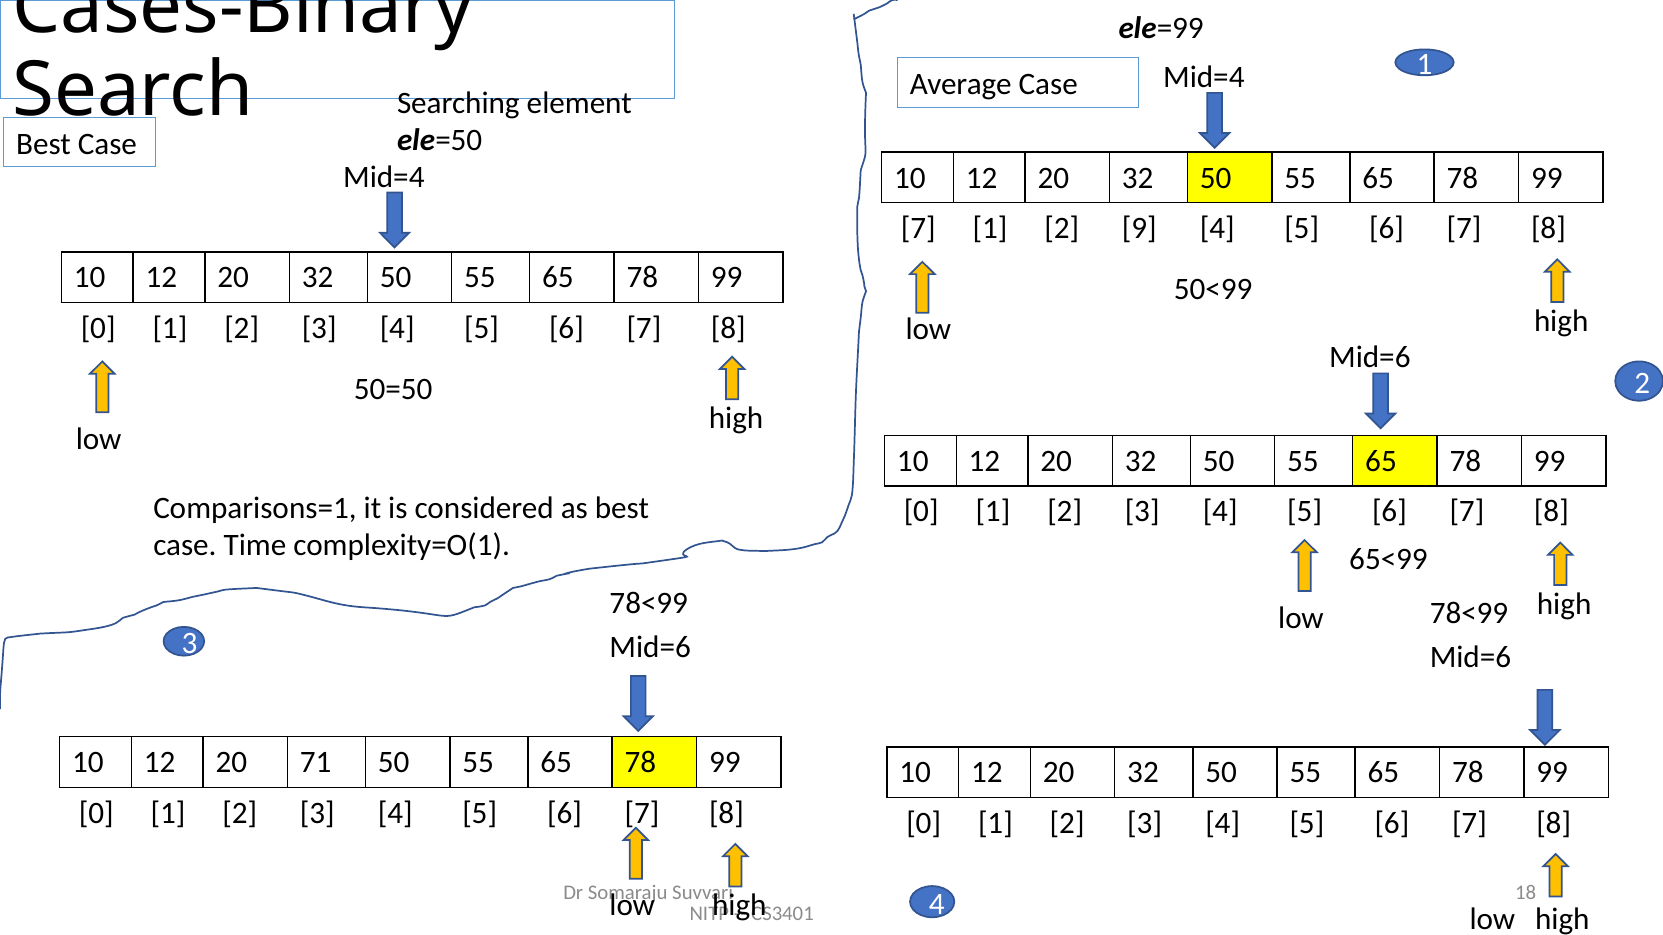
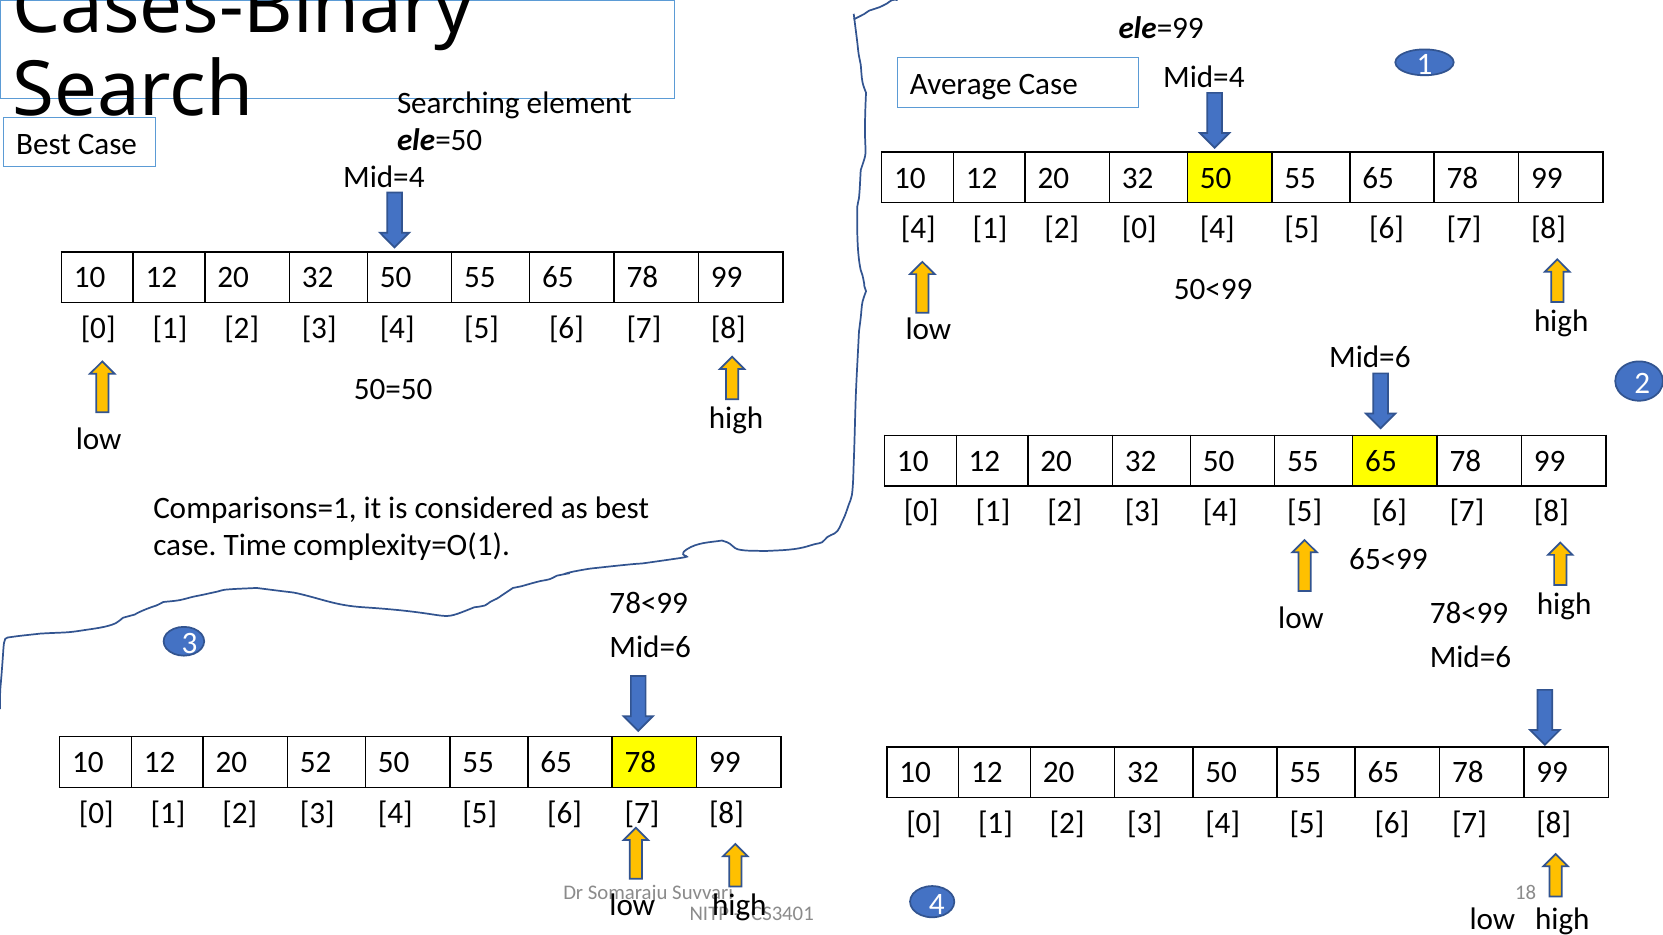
7: 7 -> 4 (918, 228)
2 9: 9 -> 0 (1139, 228)
71: 71 -> 52 (316, 763)
